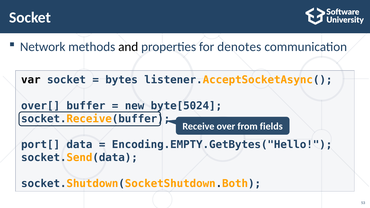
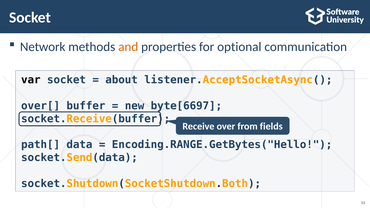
and colour: black -> orange (128, 47)
denotes: denotes -> optional (239, 47)
bytes: bytes -> about (122, 80)
byte[5024: byte[5024 -> byte[6697 (186, 106)
port[: port[ -> path[ (41, 145)
Encoding.EMPTY.GetBytes("Hello: Encoding.EMPTY.GetBytes("Hello -> Encoding.RANGE.GetBytes("Hello (222, 145)
